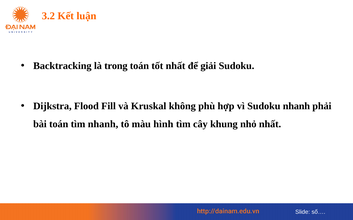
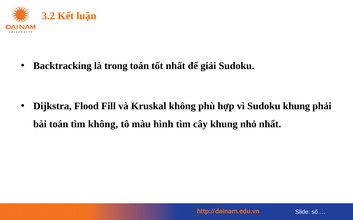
Sudoku nhanh: nhanh -> khung (296, 106)
tìm nhanh: nhanh -> không (103, 125)
